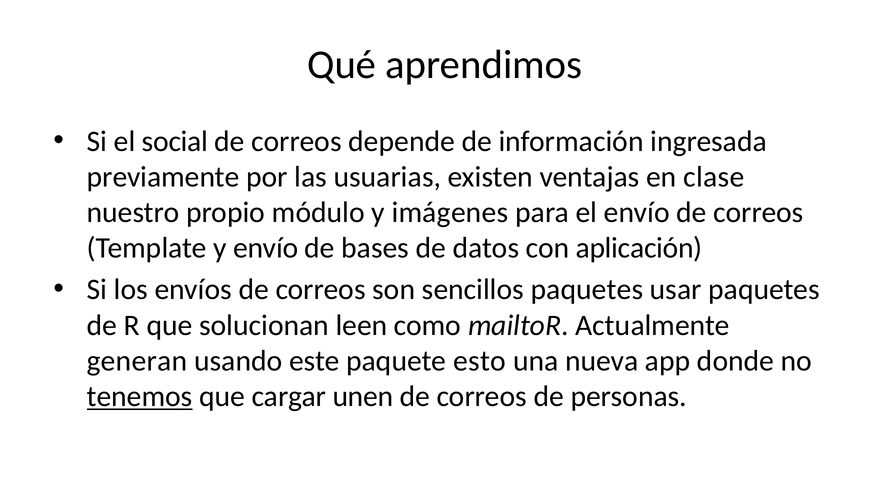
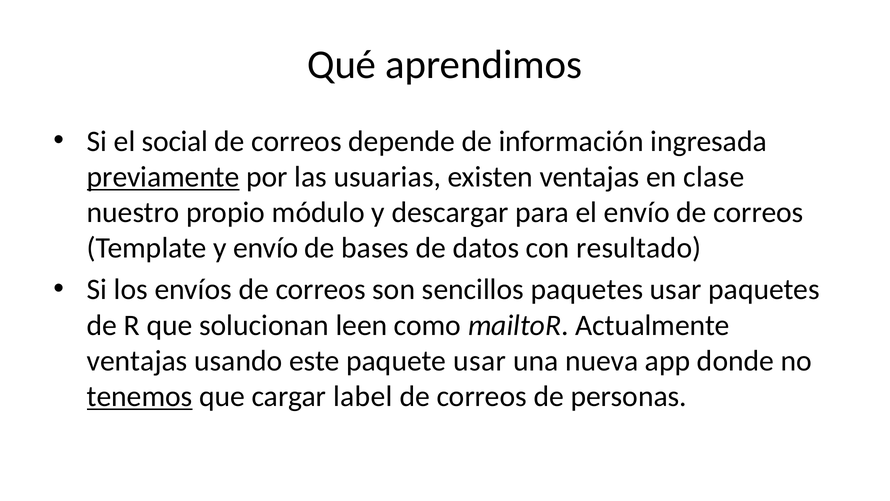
previamente underline: none -> present (163, 177)
imágenes: imágenes -> descargar (450, 212)
aplicación: aplicación -> resultado (639, 248)
generan: generan -> ventajas (137, 361)
paquete esto: esto -> usar (480, 361)
unen: unen -> label (363, 396)
